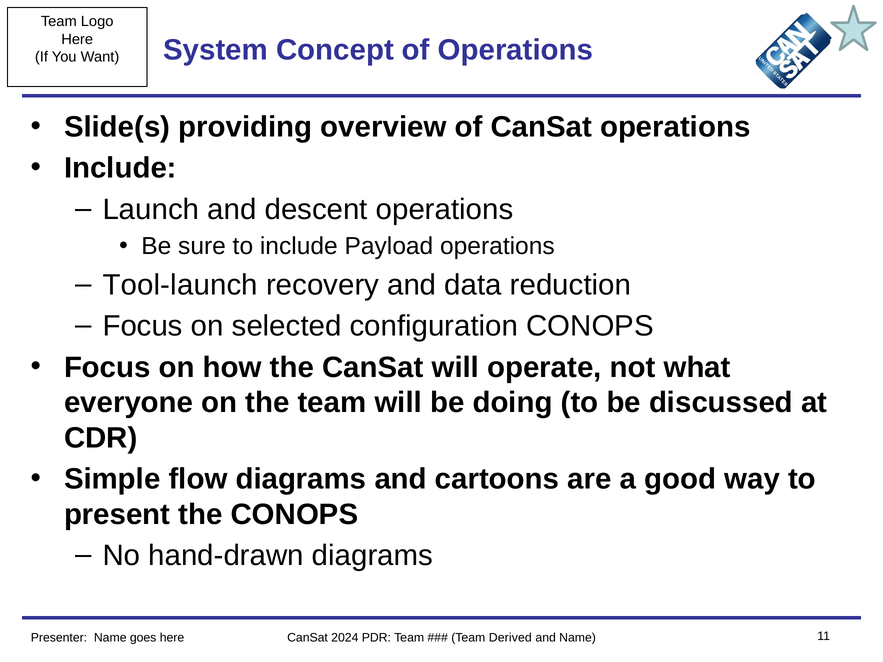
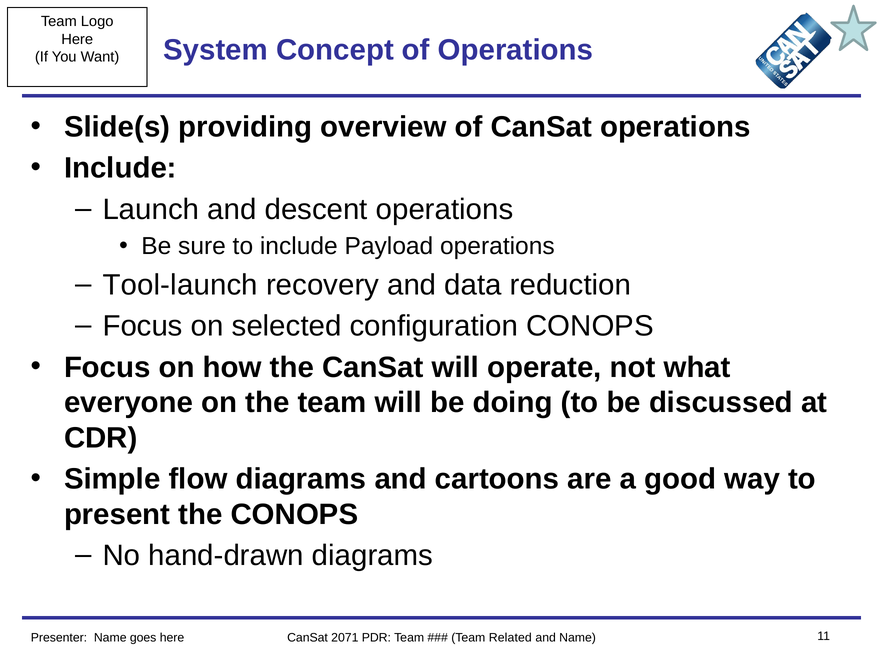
2024: 2024 -> 2071 (345, 638)
Derived: Derived -> Related (510, 638)
